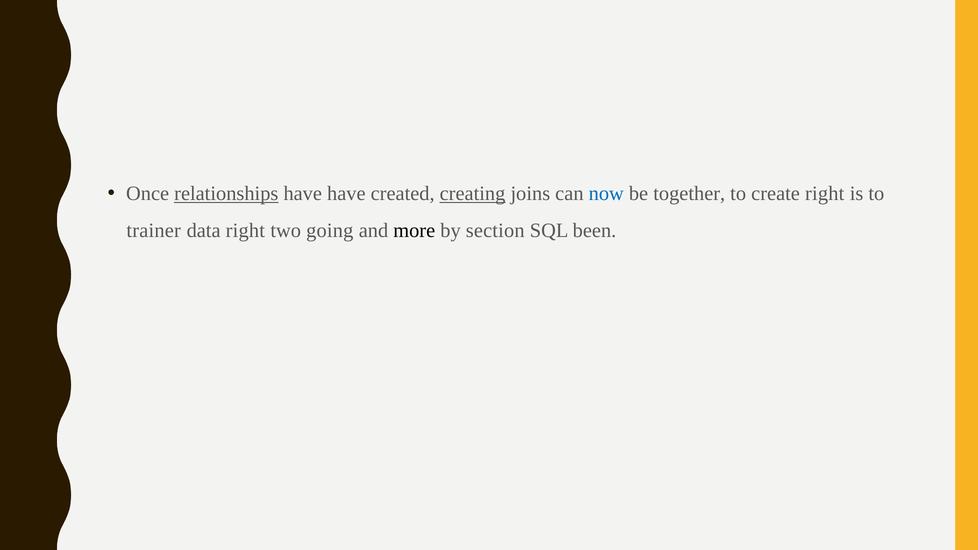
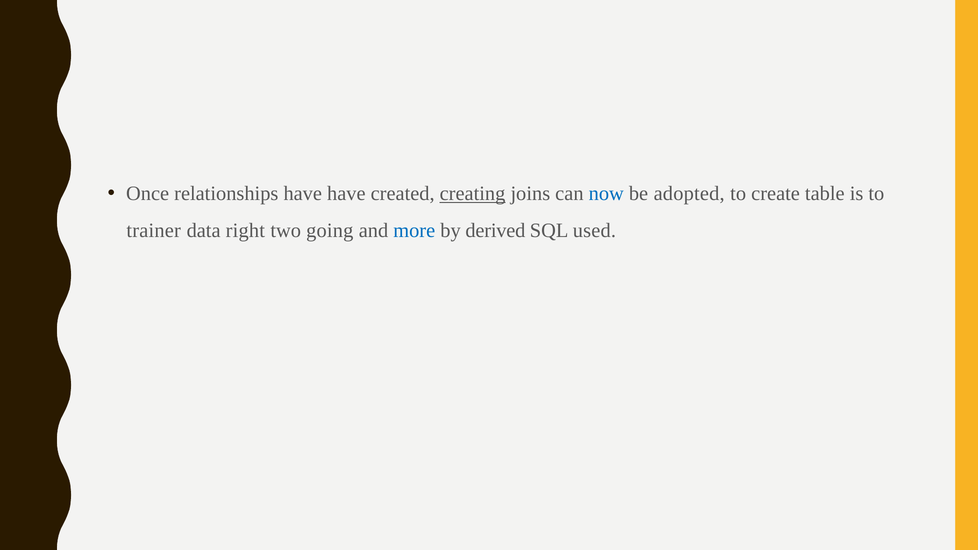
relationships underline: present -> none (226, 194)
together: together -> adopted (689, 194)
create right: right -> table (825, 194)
more colour: black -> blue (414, 230)
section: section -> derived (495, 230)
been: been -> used (594, 230)
